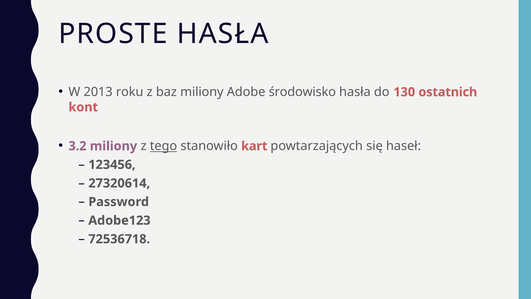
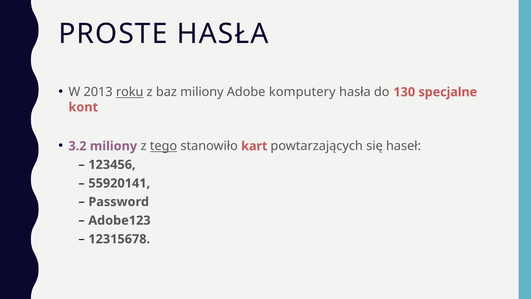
roku underline: none -> present (130, 92)
środowisko: środowisko -> komputery (302, 92)
ostatnich: ostatnich -> specjalne (448, 92)
27320614: 27320614 -> 55920141 (119, 183)
72536718: 72536718 -> 12315678 (119, 239)
